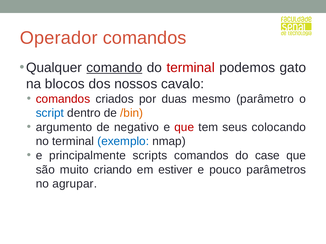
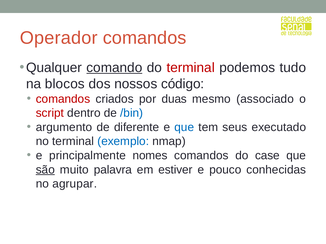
gato: gato -> tudo (293, 68)
cavalo: cavalo -> código (183, 84)
parâmetro: parâmetro -> associado (265, 99)
script colour: blue -> red (50, 113)
/bin colour: orange -> blue (132, 113)
negativo: negativo -> diferente (137, 128)
que colour: red -> blue (184, 128)
colocando: colocando -> executado (279, 128)
scripts: scripts -> nomes (150, 156)
são underline: none -> present (45, 170)
criando: criando -> palavra (113, 170)
parâmetros: parâmetros -> conhecidas (276, 170)
